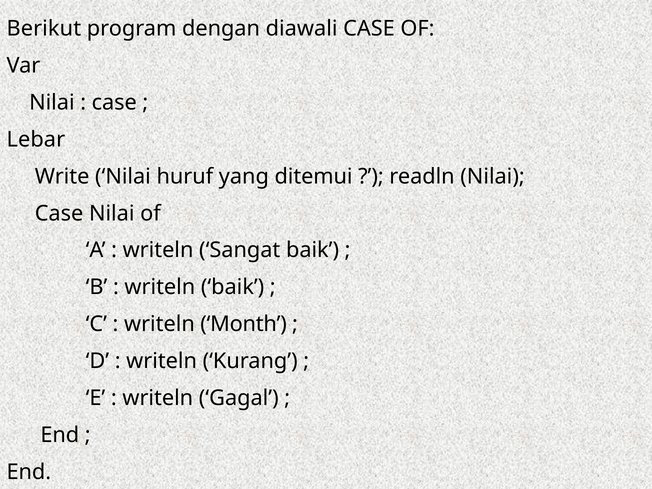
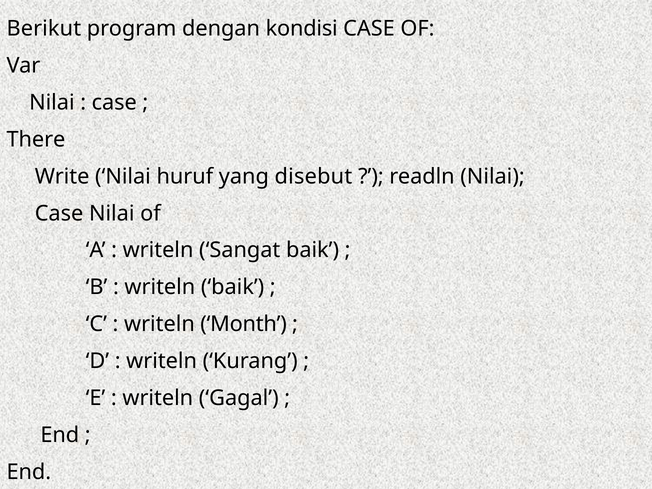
diawali: diawali -> kondisi (302, 29)
Lebar: Lebar -> There (36, 139)
ditemui: ditemui -> disebut (313, 176)
